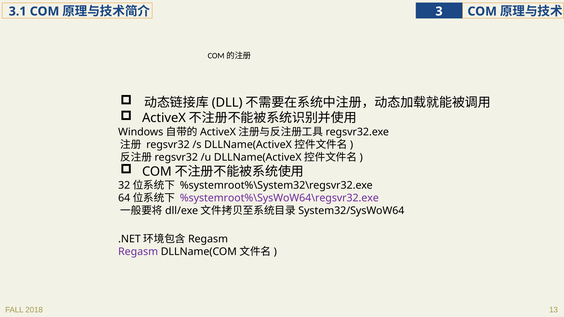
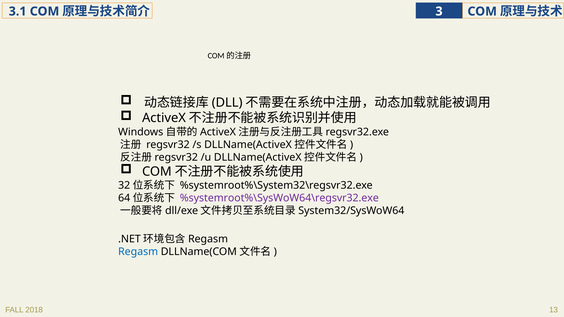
Regasm colour: purple -> blue (138, 252)
